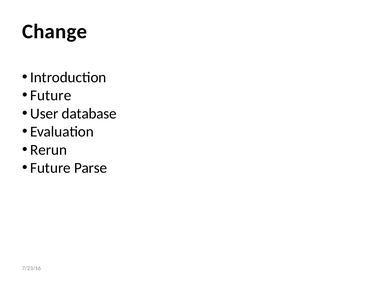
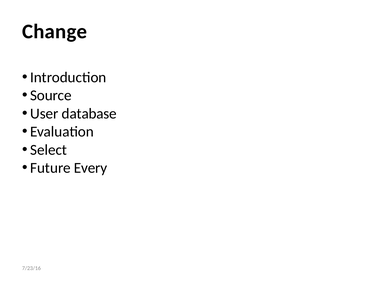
Future: Future -> Source (51, 96)
Rerun: Rerun -> Select (49, 150)
Parse: Parse -> Every (91, 168)
